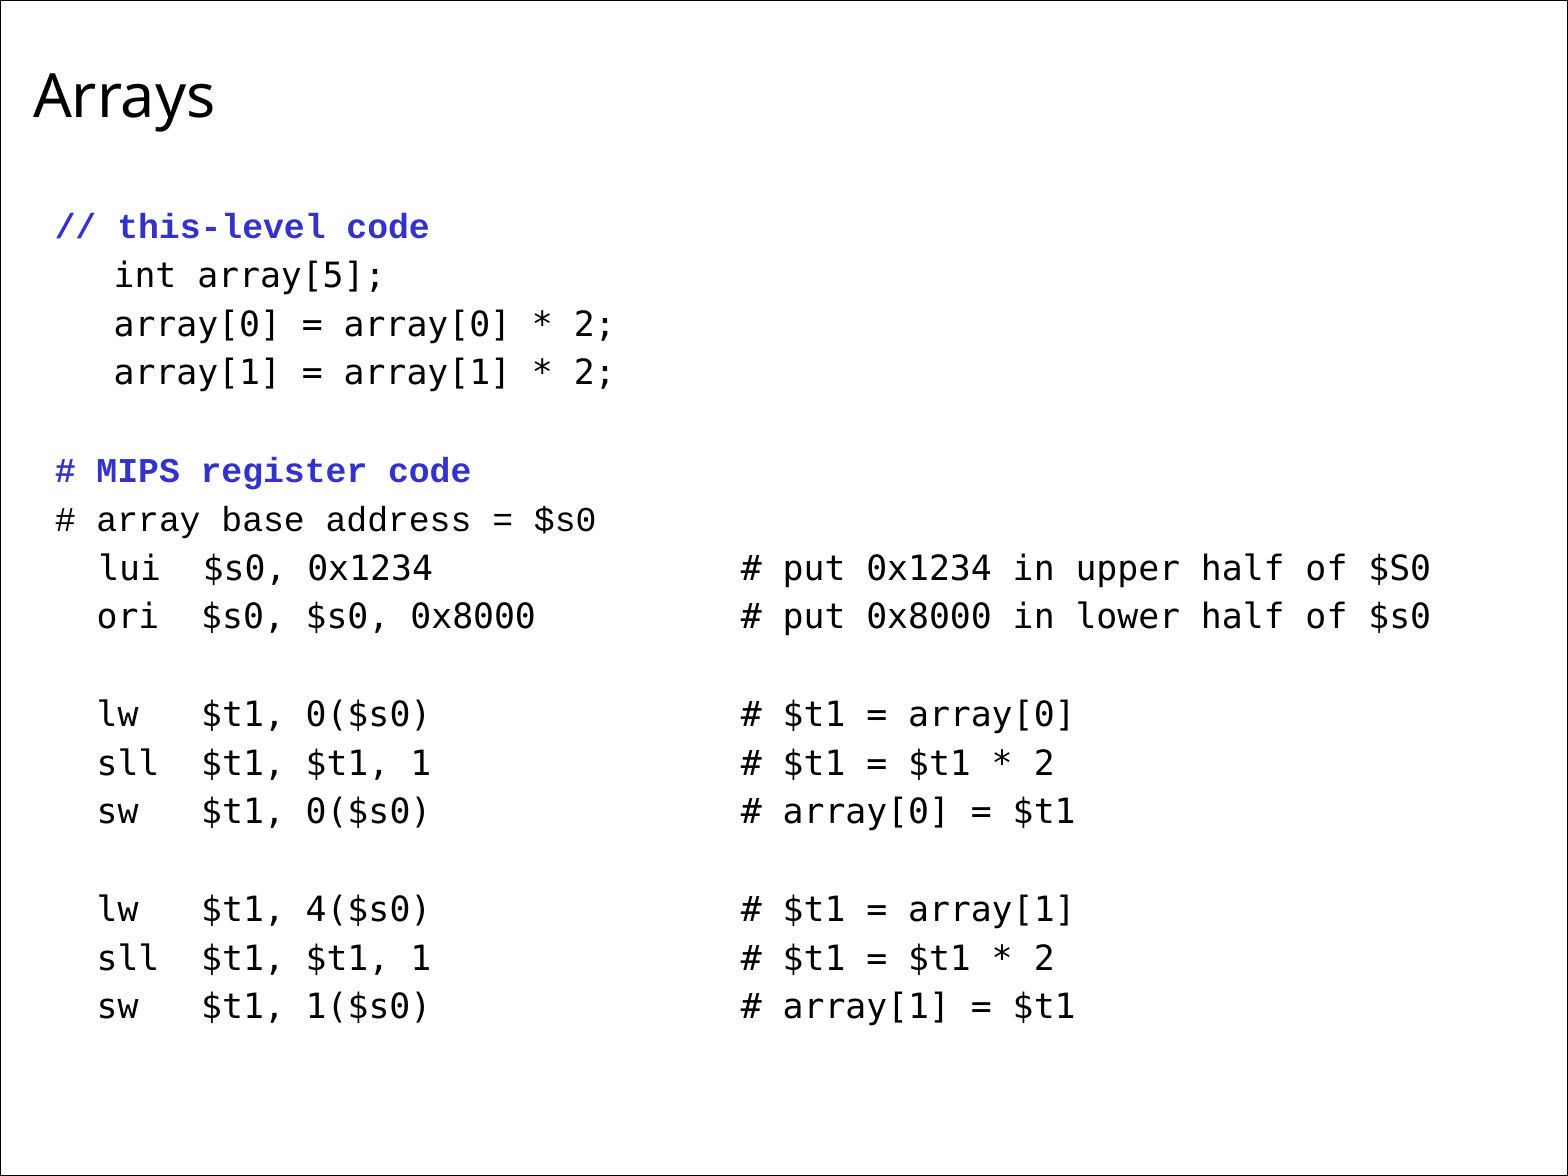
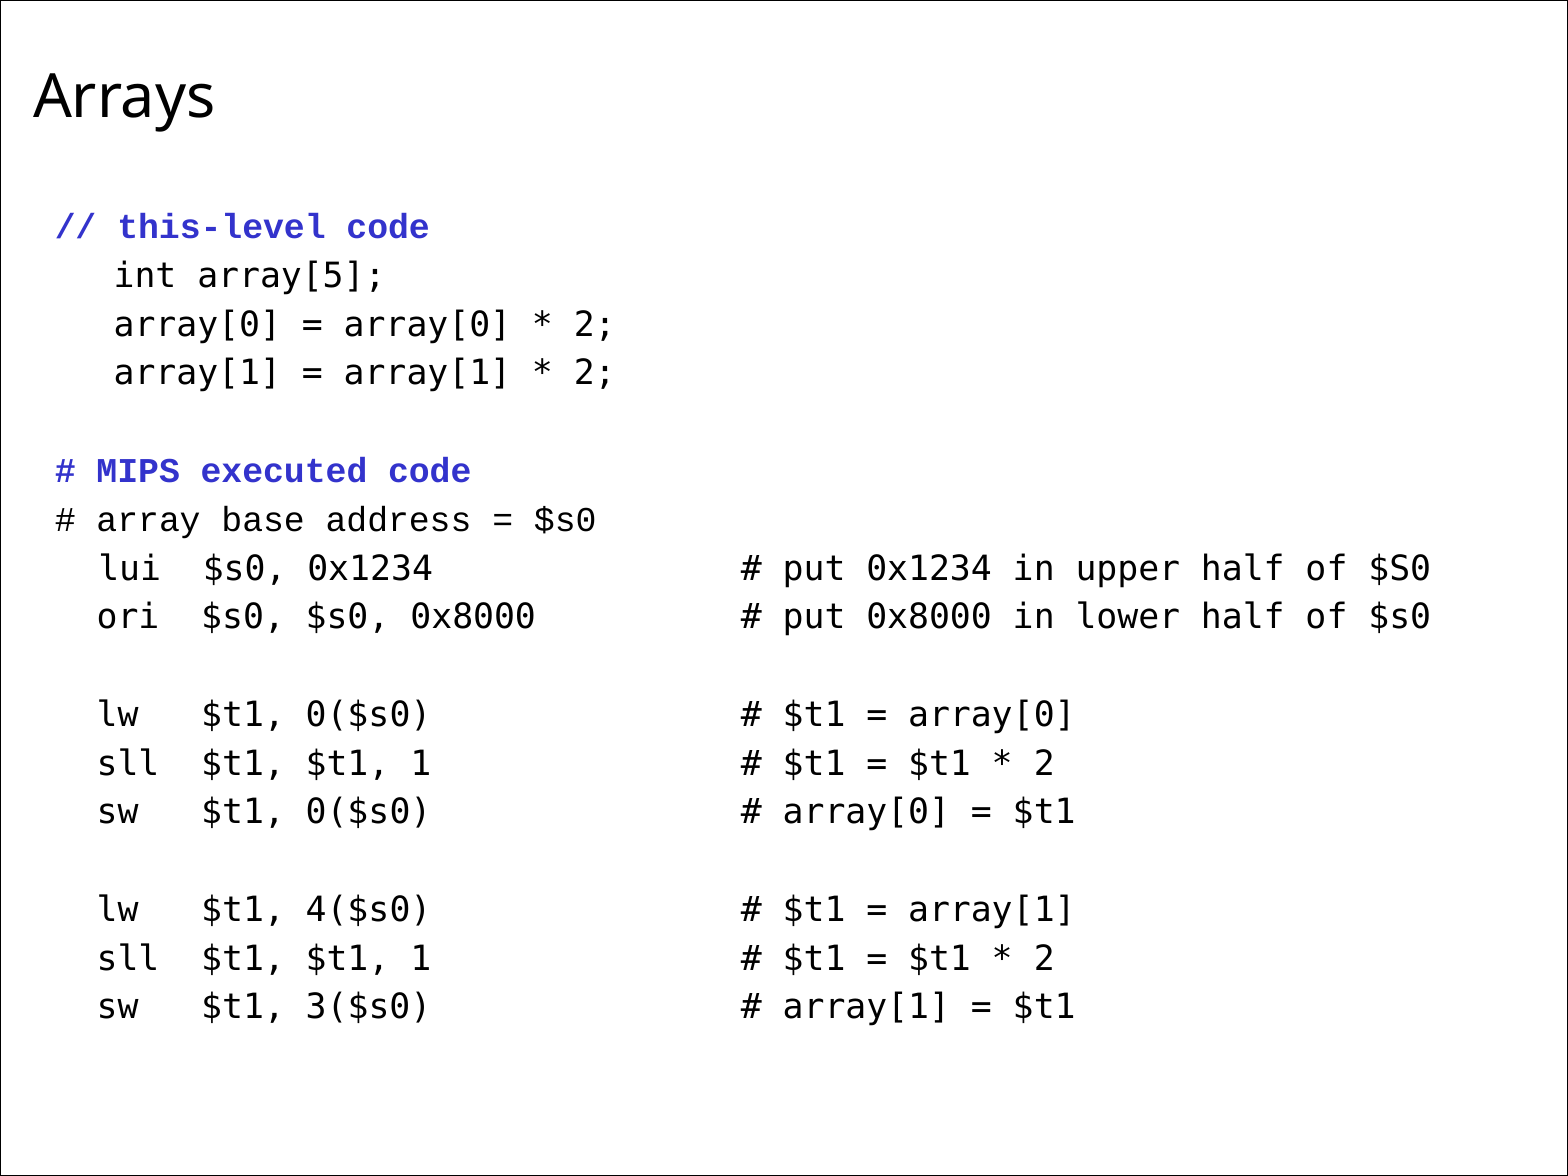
register: register -> executed (284, 471)
1($s0: 1($s0 -> 3($s0 (369, 1007)
